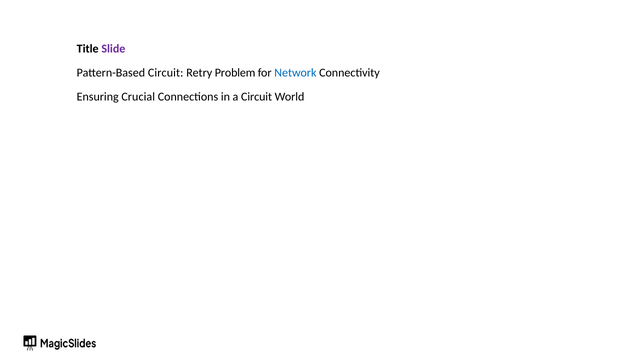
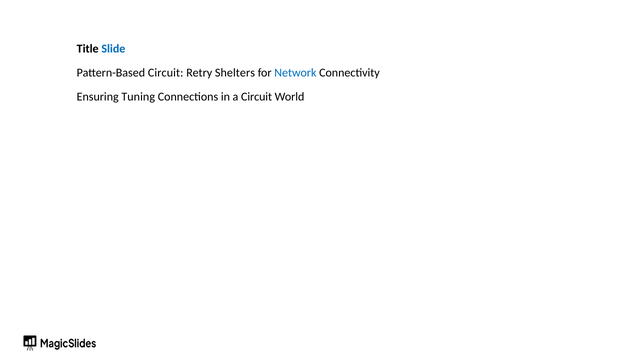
Slide colour: purple -> blue (113, 49)
Problem: Problem -> Shelters (235, 73)
Crucial: Crucial -> Tuning (138, 97)
